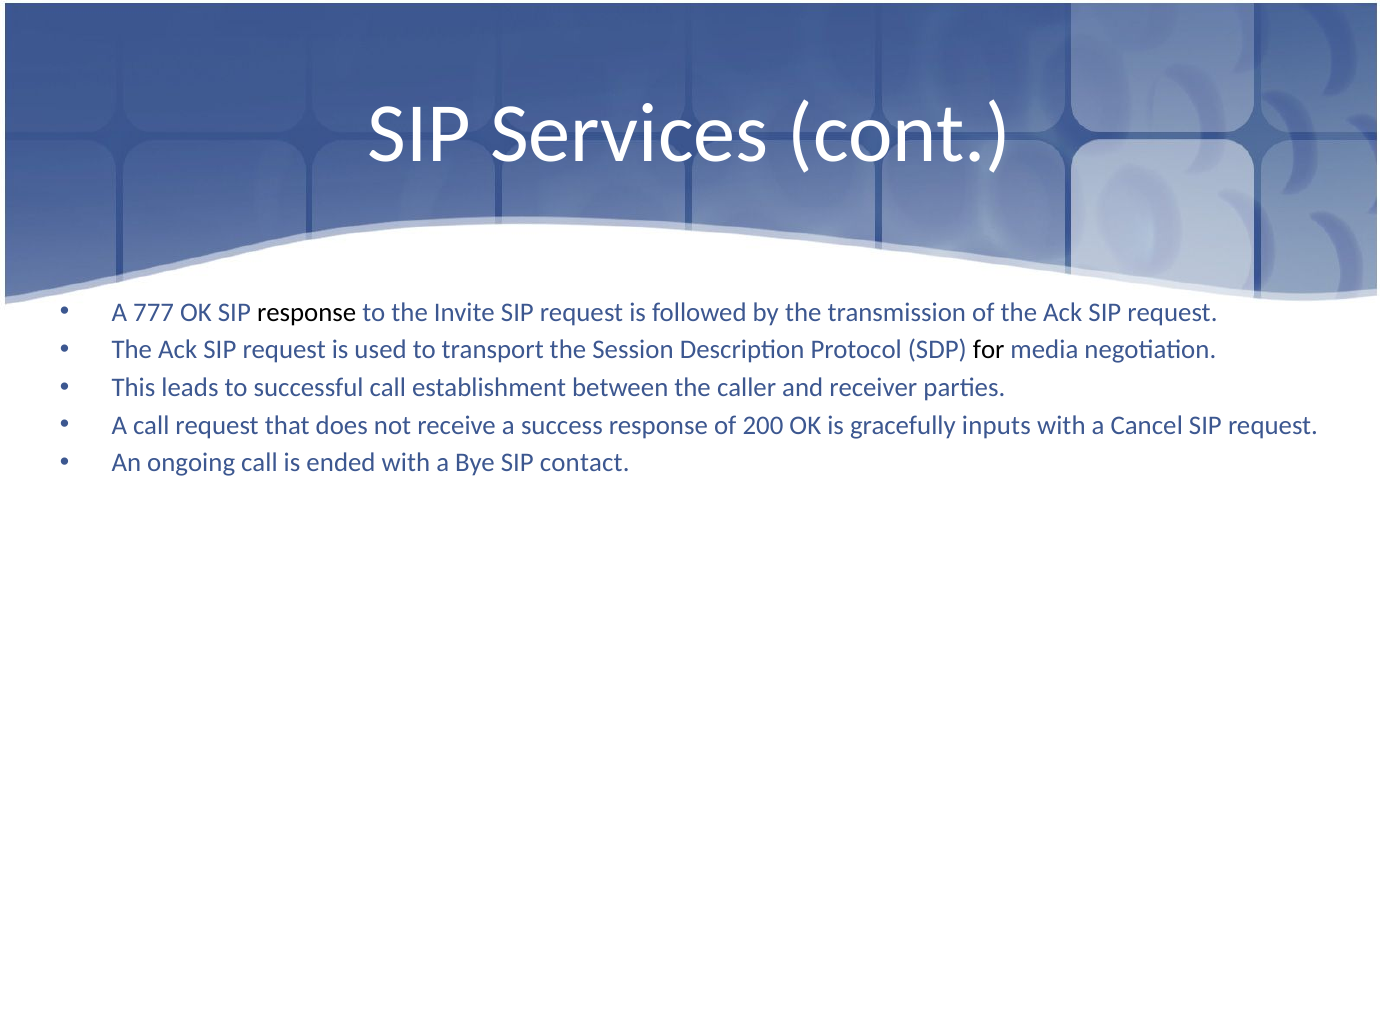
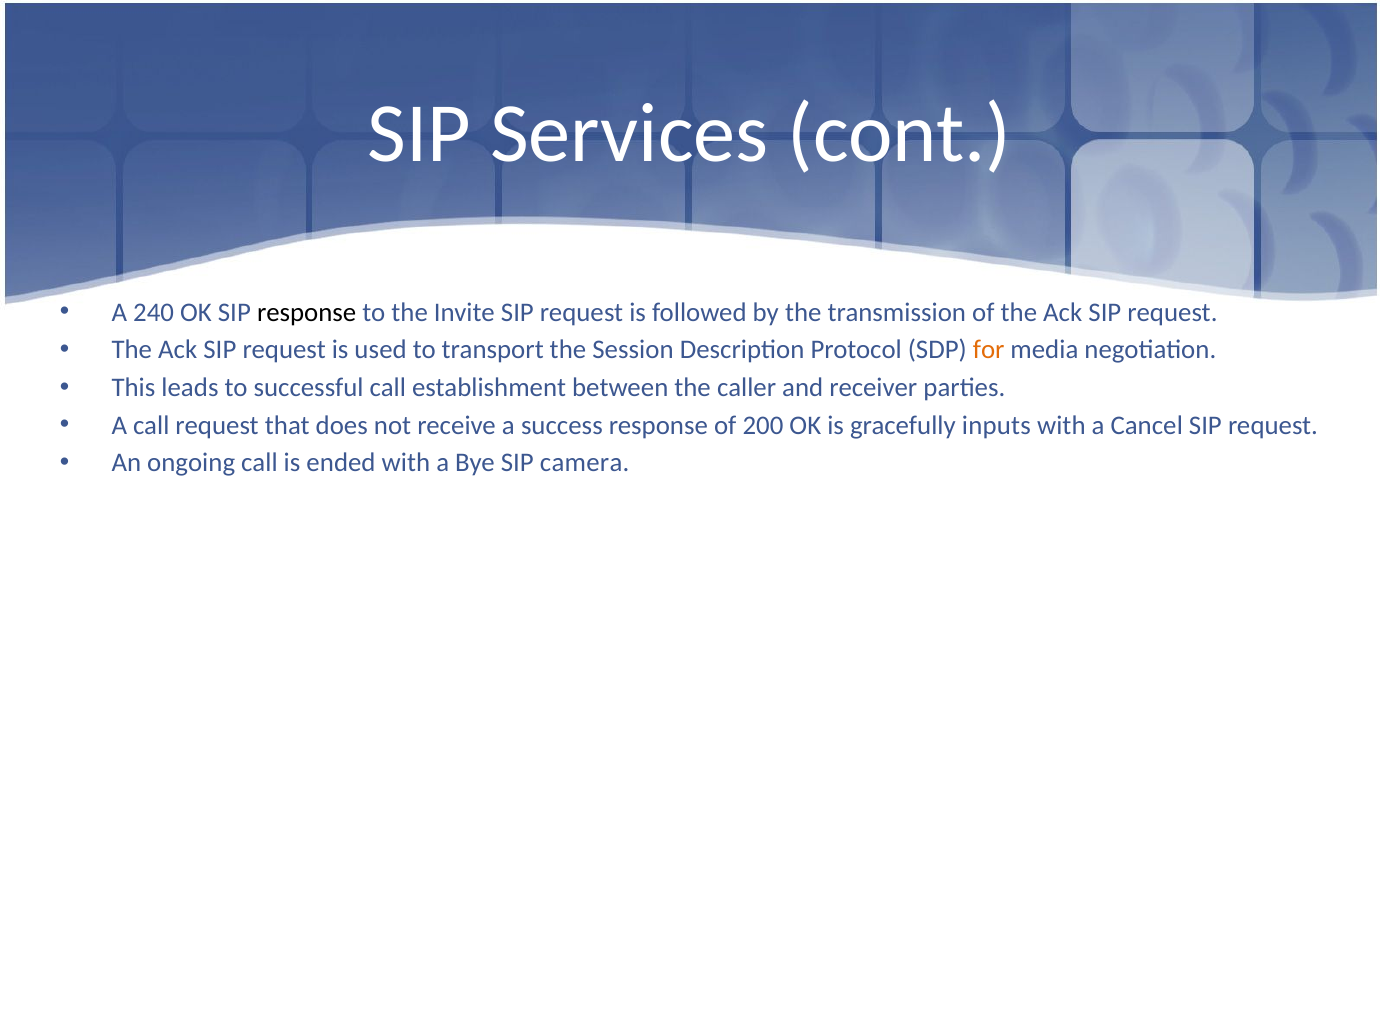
777: 777 -> 240 (154, 312)
for colour: black -> orange (989, 350)
contact: contact -> camera (585, 463)
